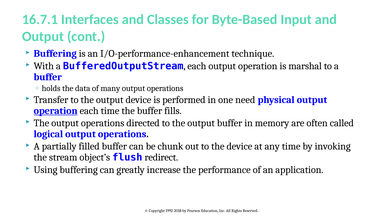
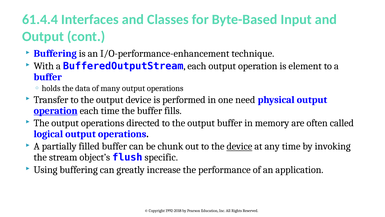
16.7.1: 16.7.1 -> 61.4.4 (40, 19)
marshal: marshal -> element (305, 66)
device underline: none -> present (239, 146)
redirect: redirect -> specific (161, 157)
